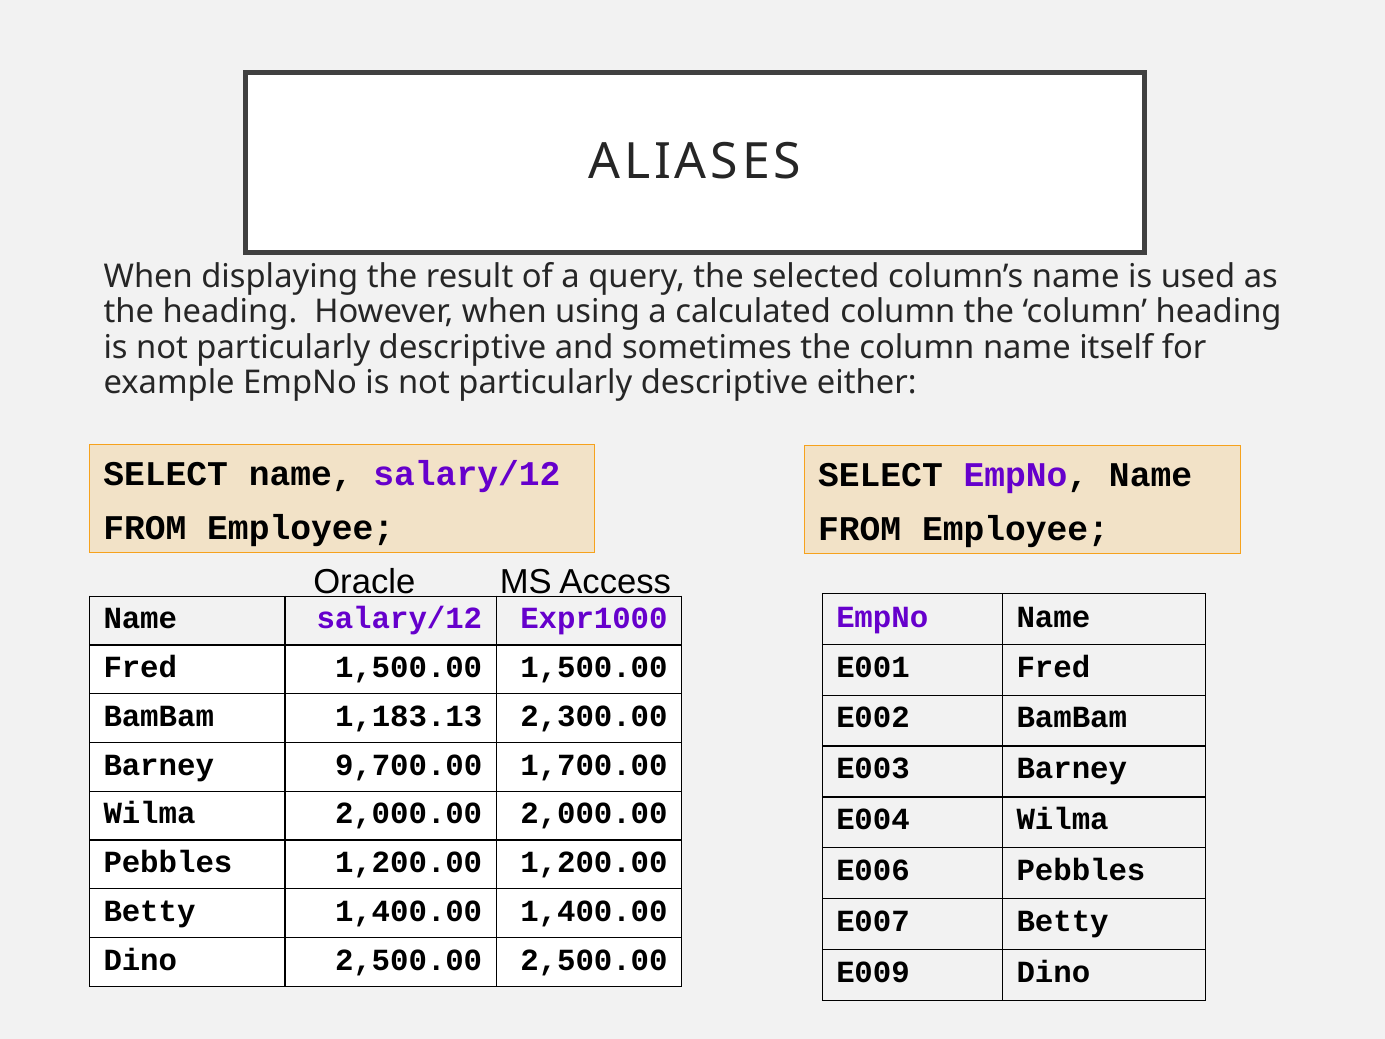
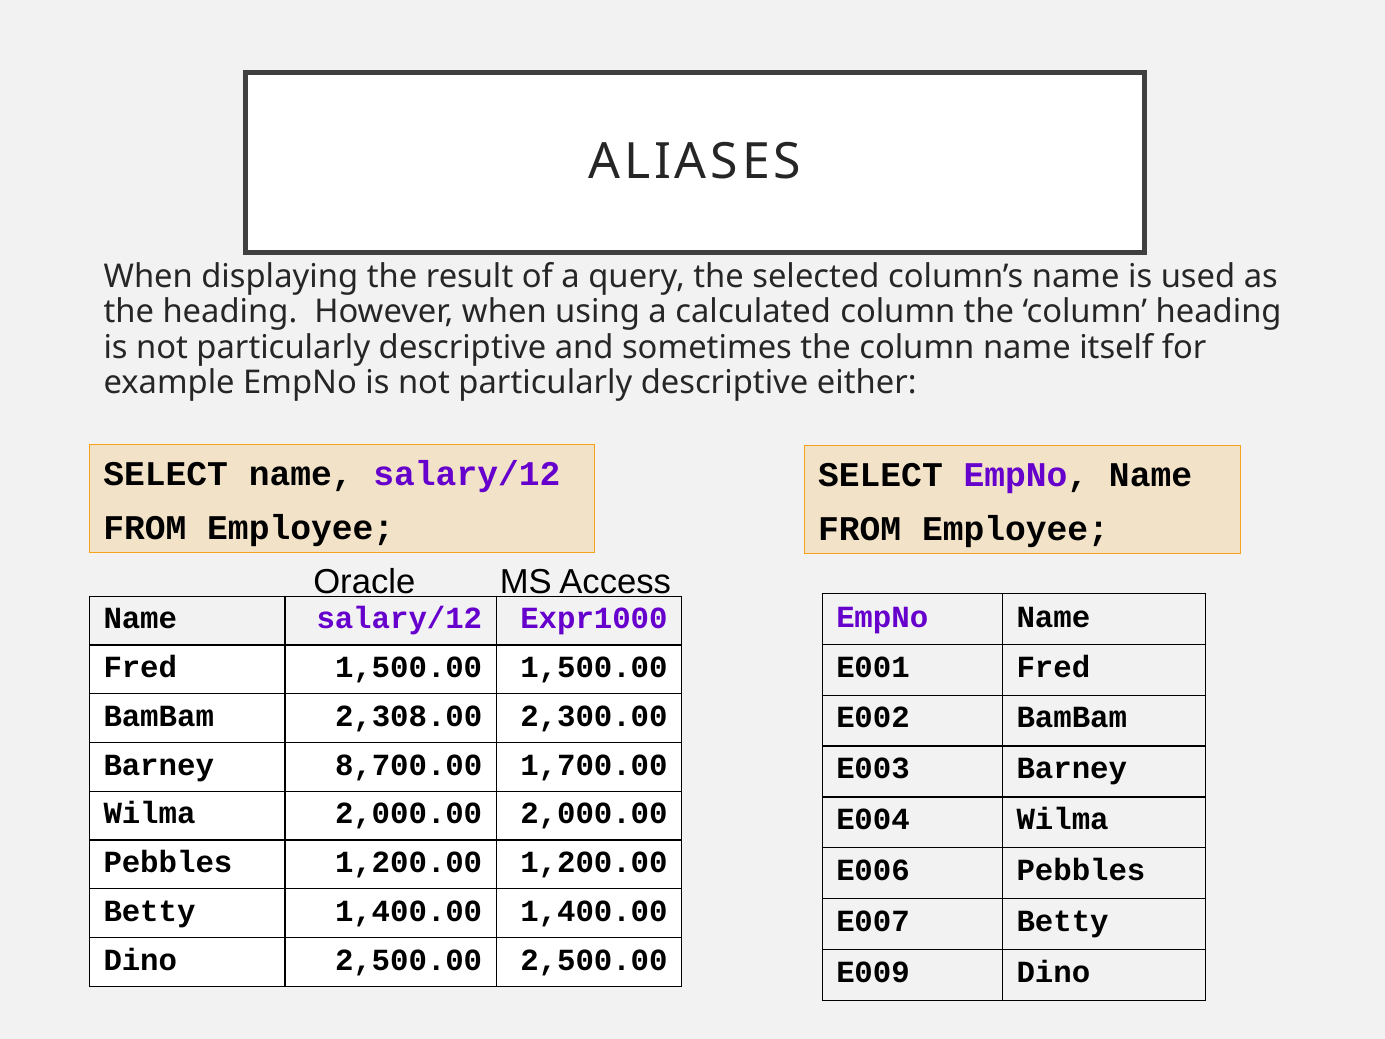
1,183.13: 1,183.13 -> 2,308.00 (409, 716)
9,700.00: 9,700.00 -> 8,700.00 (409, 765)
